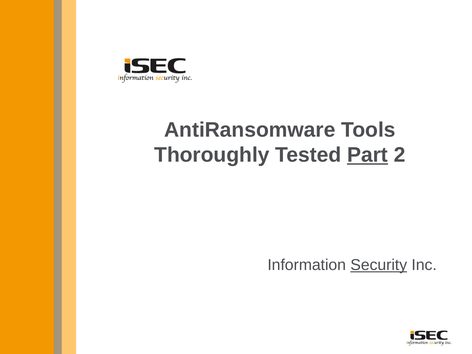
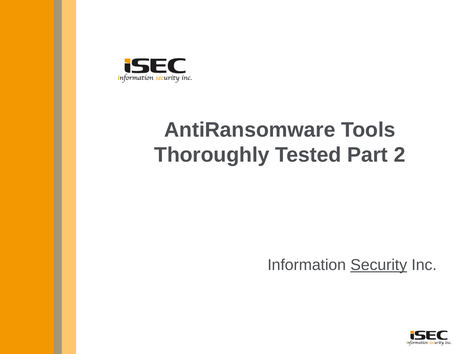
Part underline: present -> none (368, 155)
